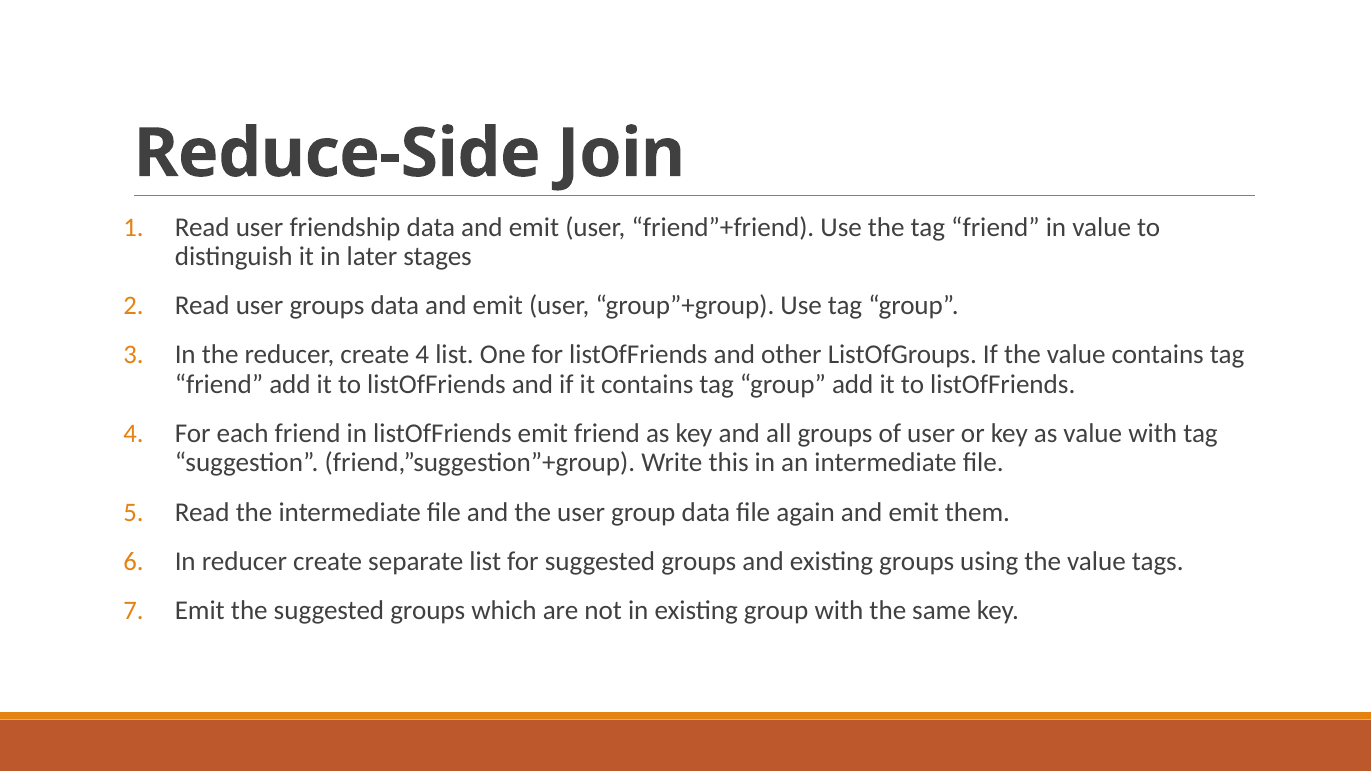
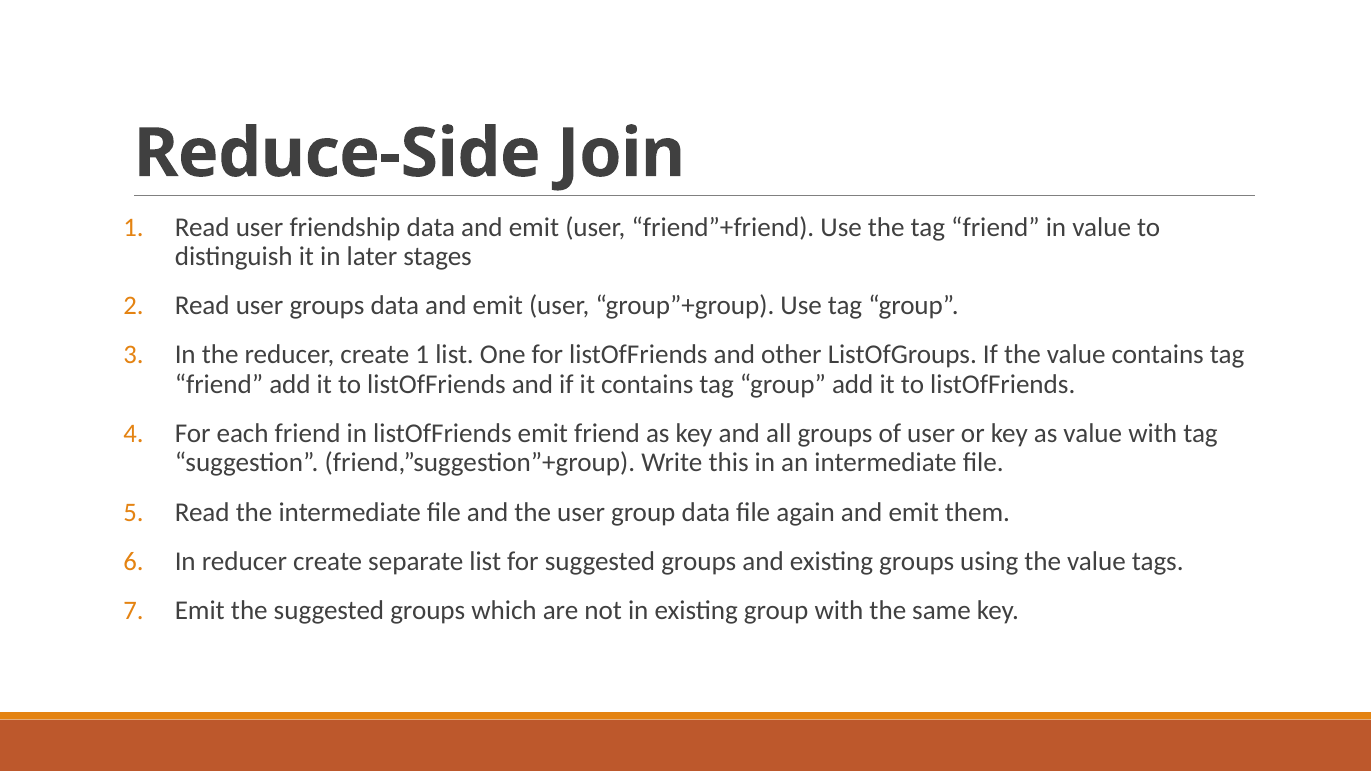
create 4: 4 -> 1 (422, 355)
